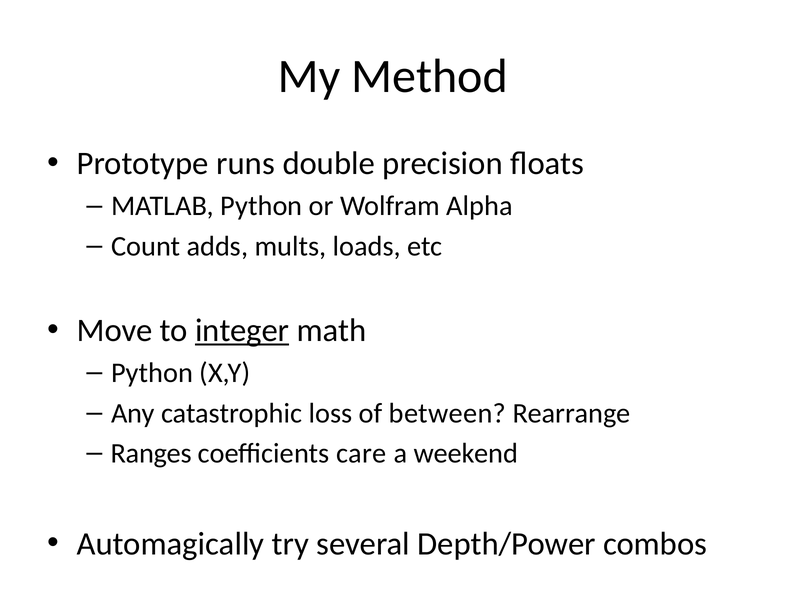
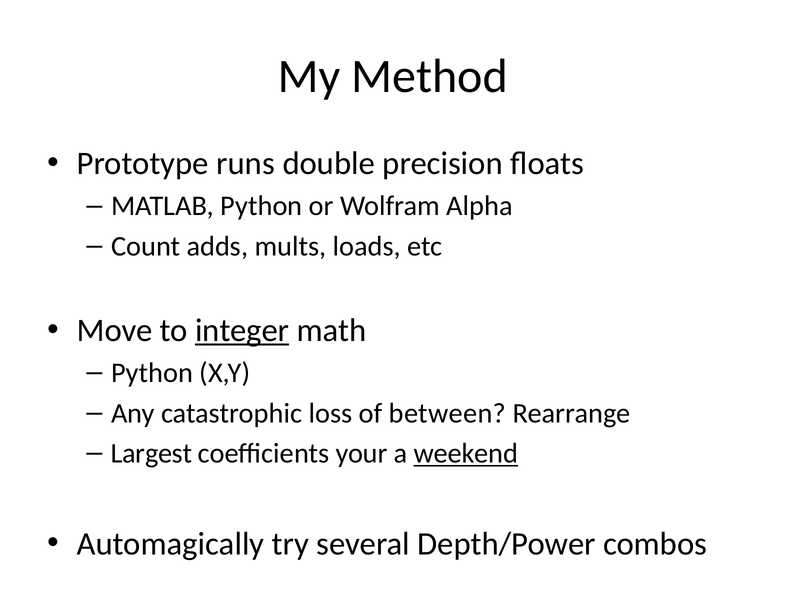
Ranges: Ranges -> Largest (151, 453)
care: care -> your (362, 453)
weekend underline: none -> present (466, 453)
